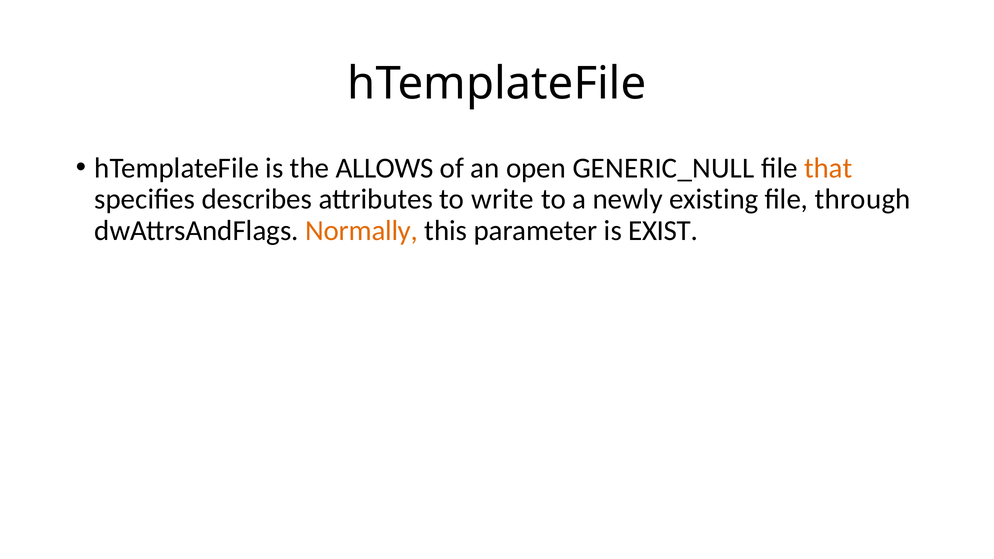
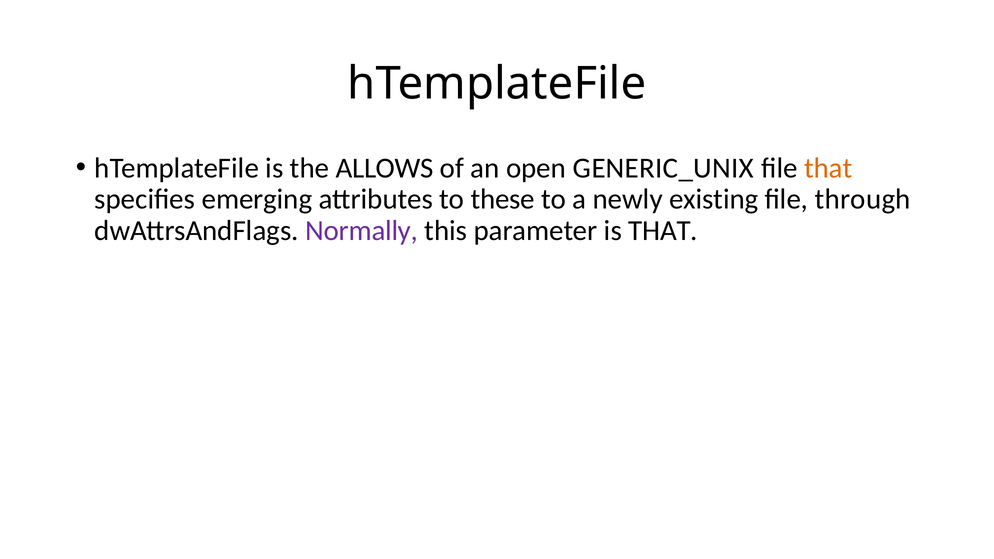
GENERIC_NULL: GENERIC_NULL -> GENERIC_UNIX (663, 168)
describes: describes -> emerging (257, 199)
write: write -> these (503, 199)
Normally colour: orange -> purple (362, 231)
is EXIST: EXIST -> THAT (663, 231)
